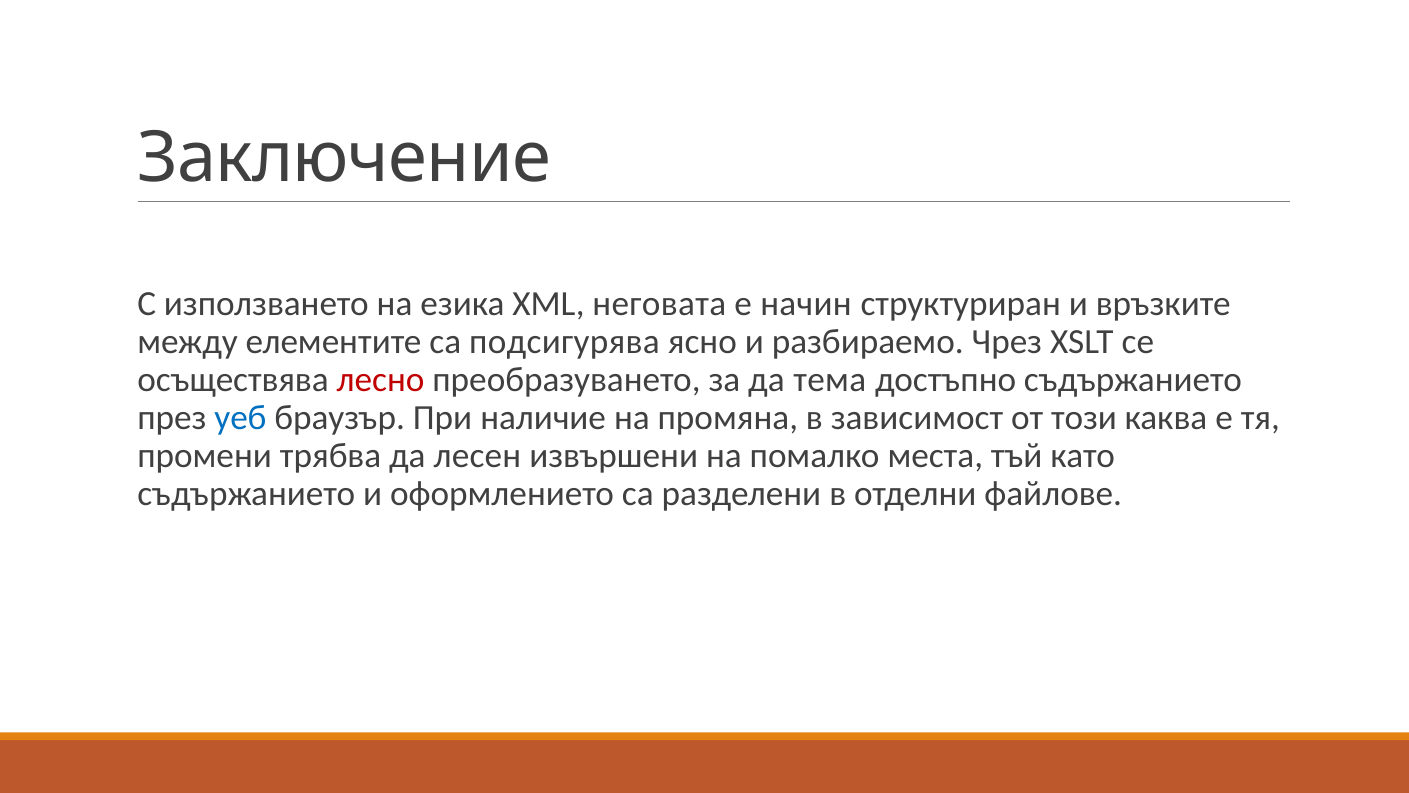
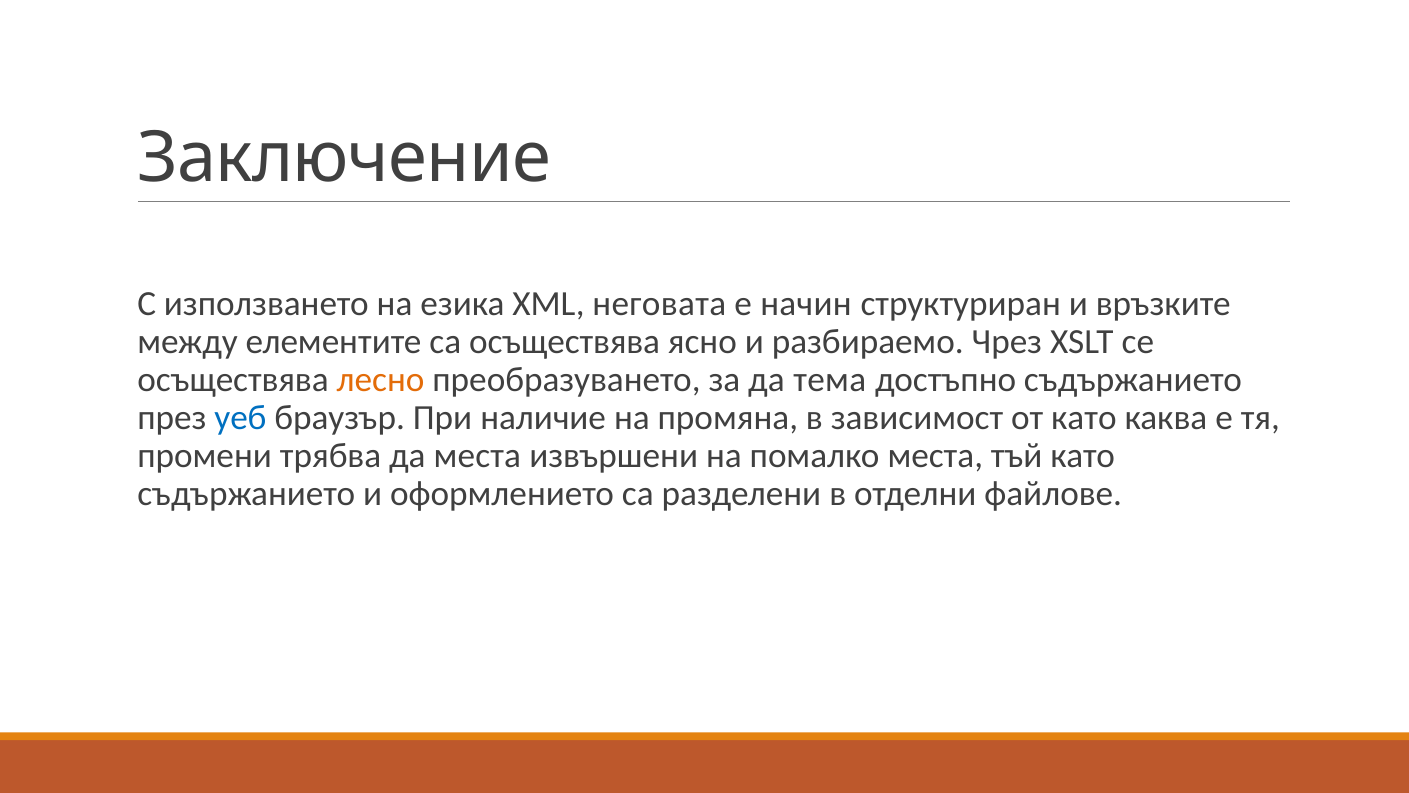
са подсигурява: подсигурява -> осъществява (565, 341)
лесно colour: red -> orange (381, 379)
от този: този -> като (1084, 417)
да лесен: лесен -> места (477, 456)
